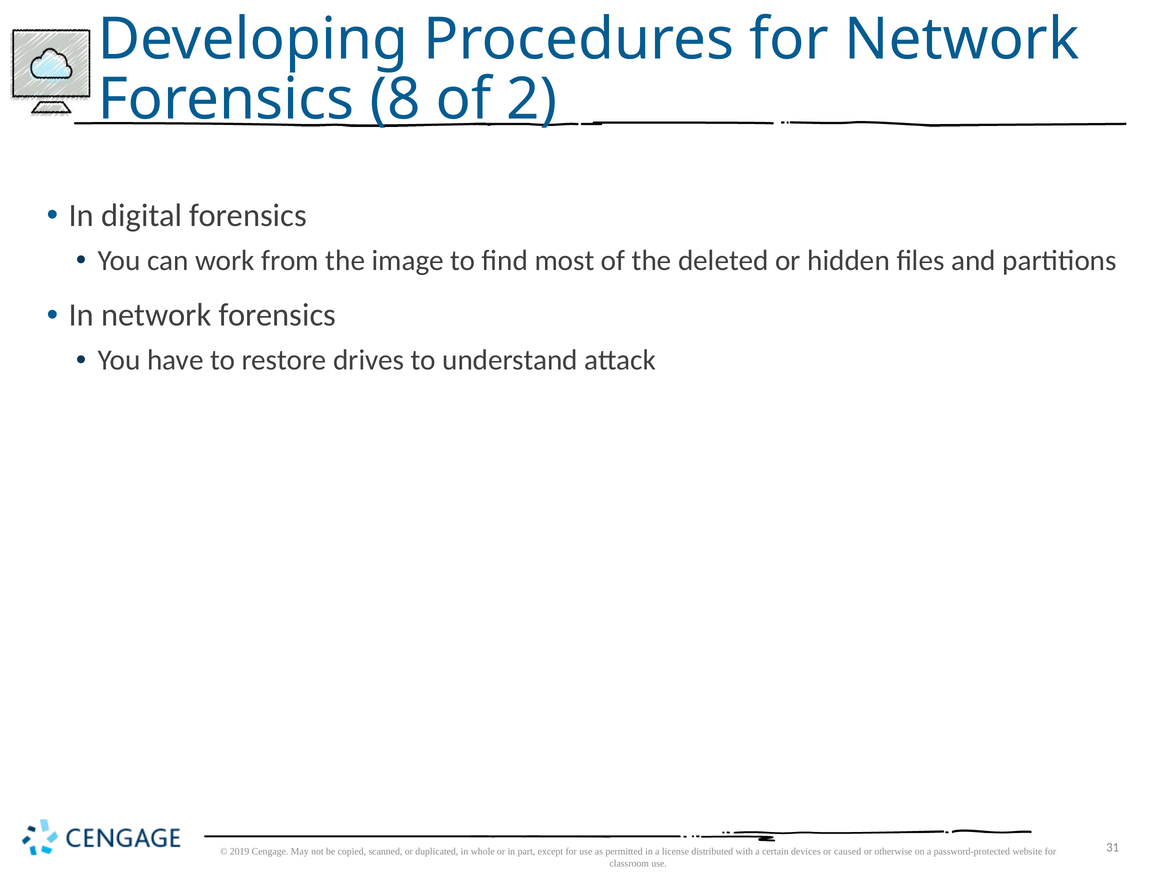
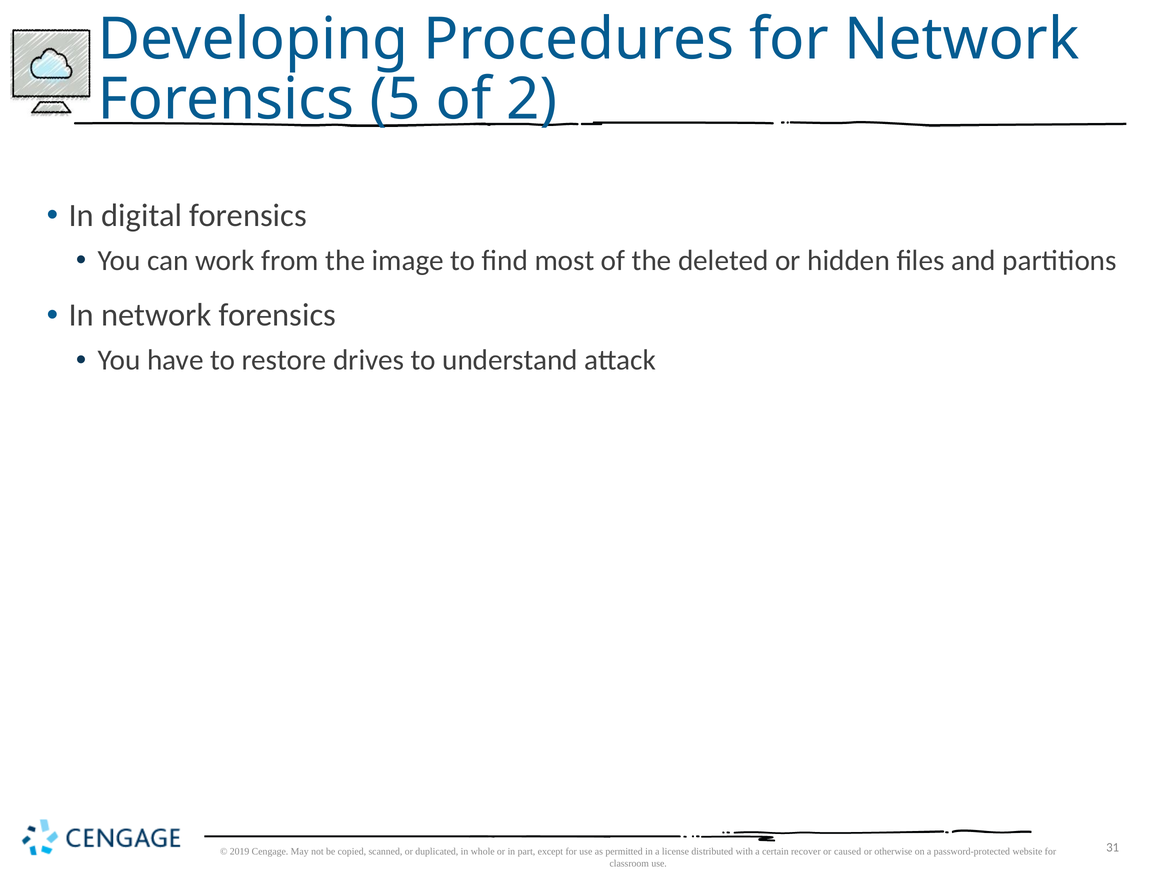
8: 8 -> 5 (395, 99)
devices: devices -> recover (806, 852)
